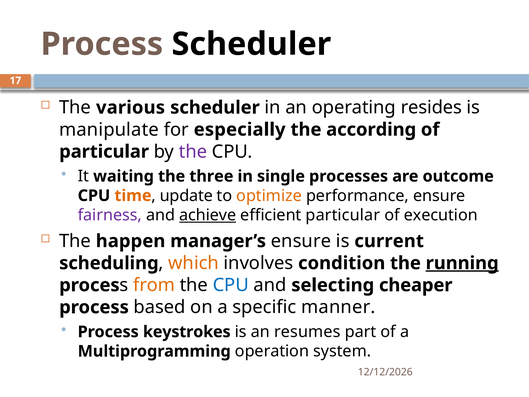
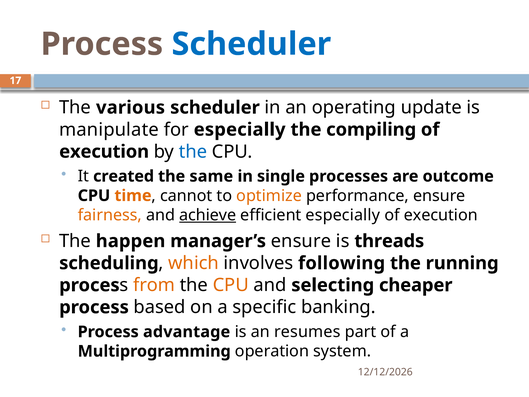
Scheduler colour: black -> blue (251, 44)
resides: resides -> update (431, 107)
according: according -> compiling (371, 130)
particular: particular -> execution (104, 152)
the colour: purple -> blue (193, 152)
waiting: waiting -> created (124, 176)
three: three -> same (211, 176)
update: update -> cannot (186, 196)
fairness colour: purple -> orange (110, 215)
efficient particular: particular -> especially (343, 215)
current: current -> threads (389, 241)
condition: condition -> following (342, 263)
running underline: present -> none (462, 263)
CPU colour: blue -> orange (231, 285)
manner: manner -> banking (338, 307)
keystrokes: keystrokes -> advantage (187, 332)
